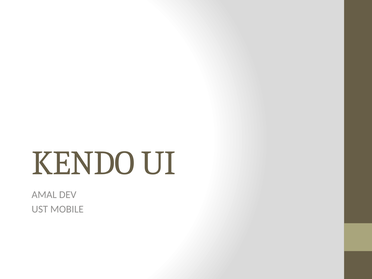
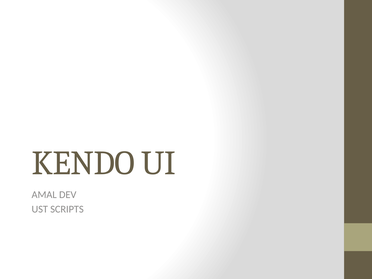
MOBILE: MOBILE -> SCRIPTS (67, 209)
